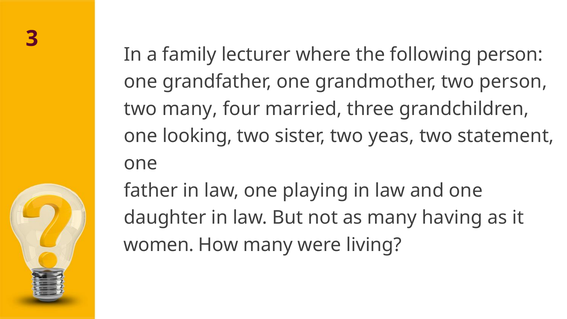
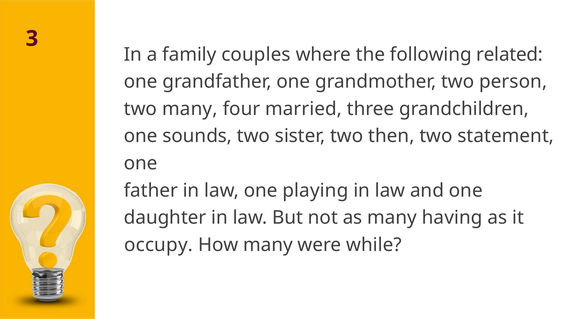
lecturer: lecturer -> couples (256, 54)
following person: person -> related (510, 54)
looking: looking -> sounds (197, 136)
yeas: yeas -> then (391, 136)
women: women -> occupy (159, 245)
living: living -> while (374, 245)
